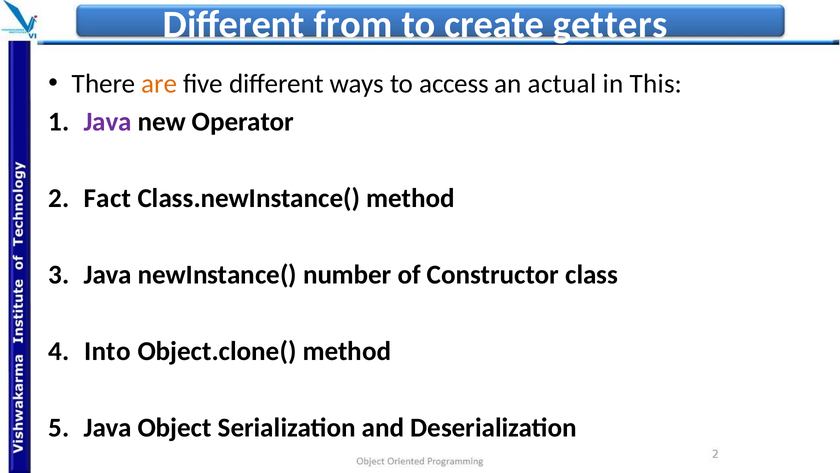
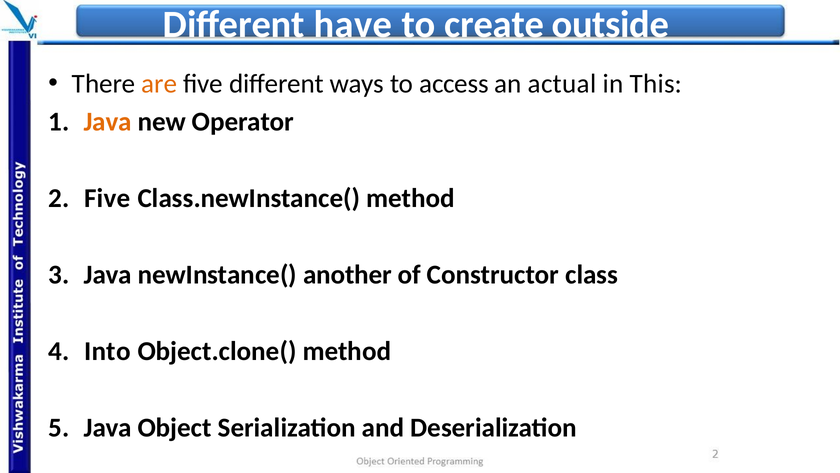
from: from -> have (353, 25)
getters: getters -> outside (610, 25)
Java colour: purple -> orange (108, 122)
Fact: Fact -> Five (107, 198)
number: number -> another (347, 275)
